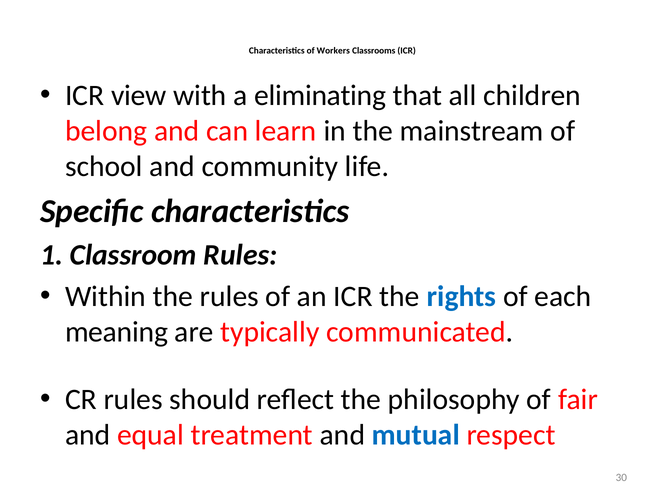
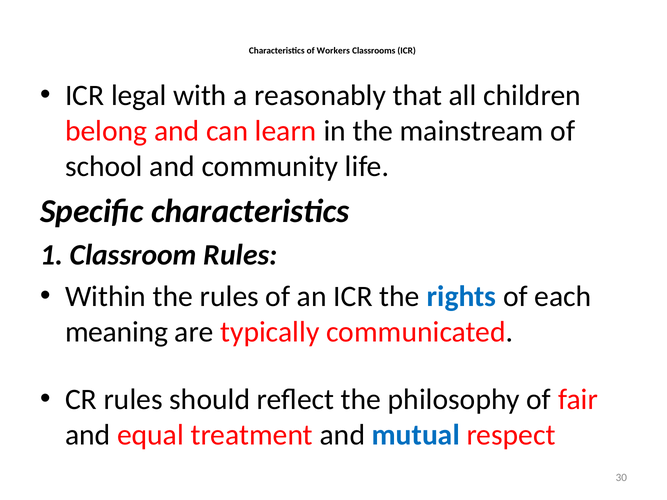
view: view -> legal (139, 95)
eliminating: eliminating -> reasonably (320, 95)
